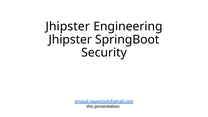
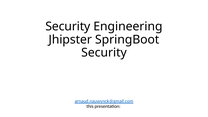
Jhipster: Jhipster -> Security (68, 26)
